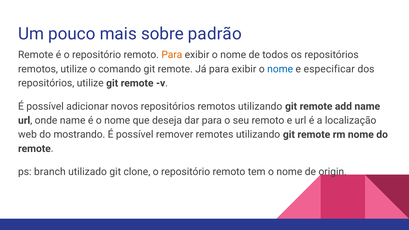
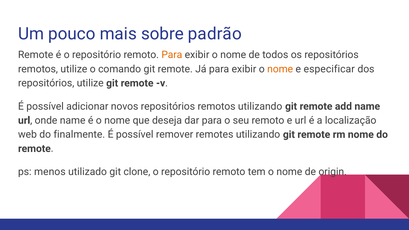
nome colour: blue -> orange (280, 69)
mostrando: mostrando -> finalmente (79, 135)
branch: branch -> menos (50, 172)
